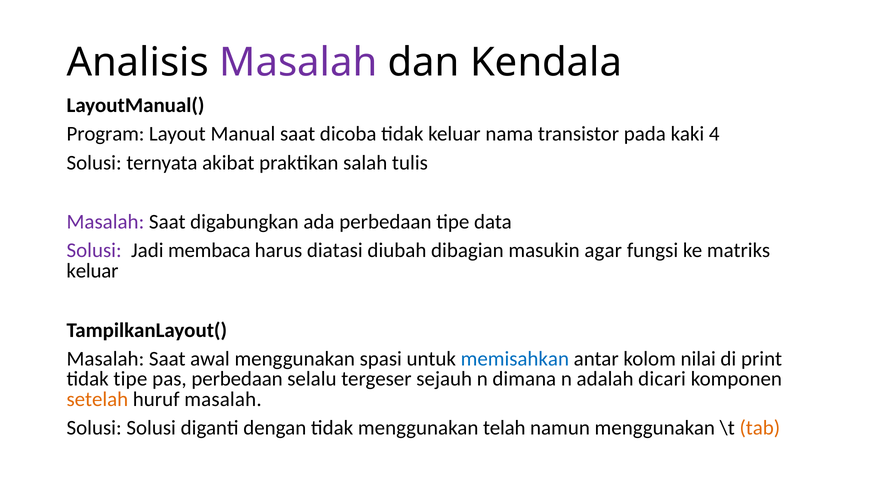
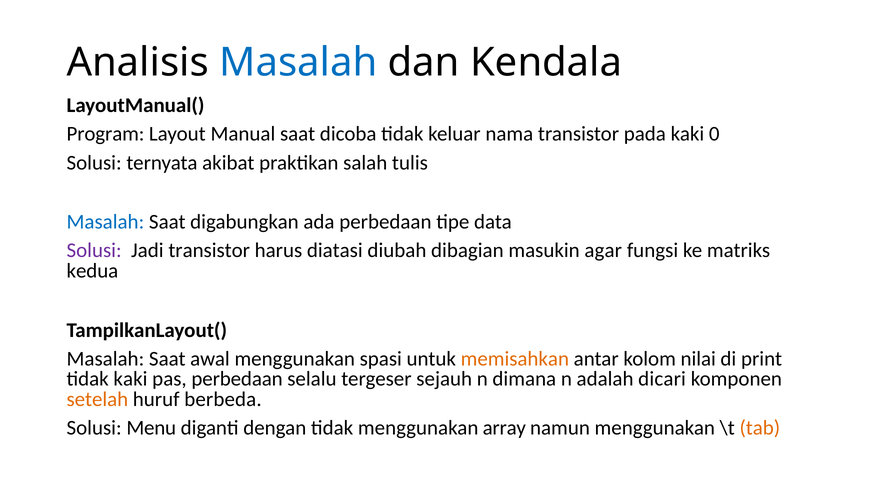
Masalah colour: purple -> blue (298, 63)
4: 4 -> 0 (714, 134)
Masalah colour: purple -> blue (105, 222)
Jadi membaca: membaca -> transistor (209, 251)
keluar: keluar -> kedua (92, 271)
memisahkan colour: blue -> orange (515, 359)
tidak tipe: tipe -> kaki (130, 379)
huruf masalah: masalah -> berbeda (223, 400)
Solusi Solusi: Solusi -> Menu (151, 428)
telah: telah -> array (504, 428)
